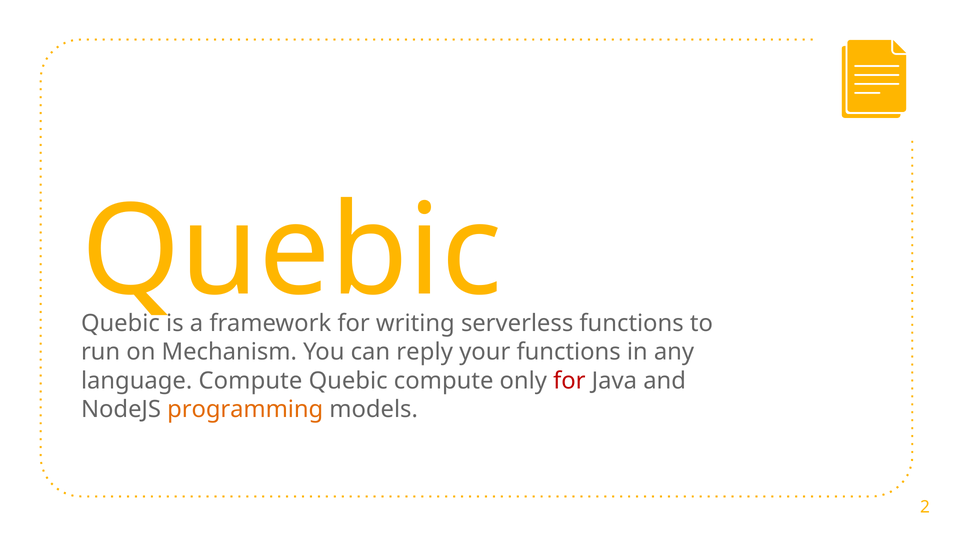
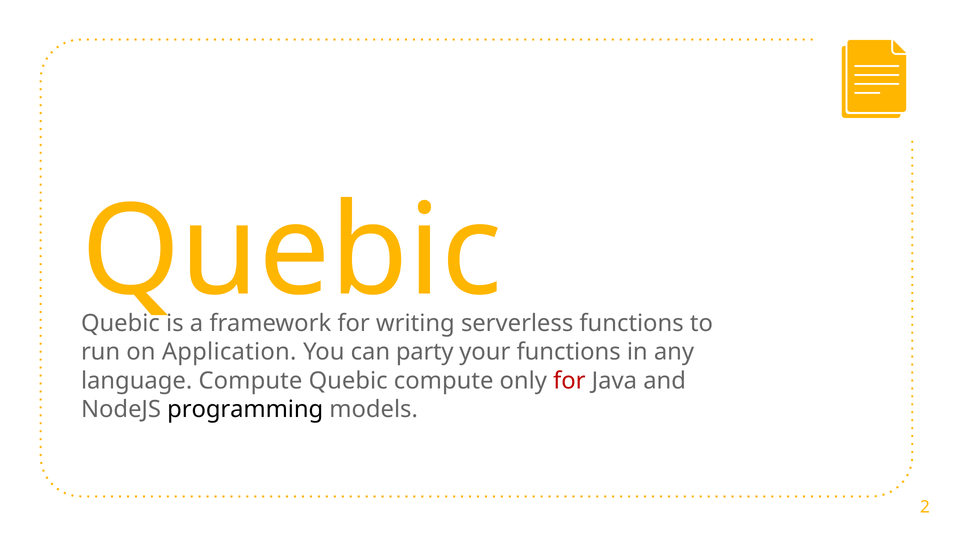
Mechanism: Mechanism -> Application (229, 352)
reply: reply -> party (425, 352)
programming colour: orange -> black (245, 409)
